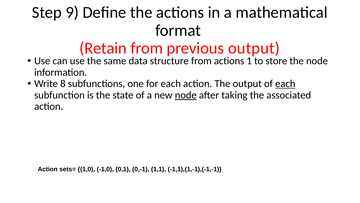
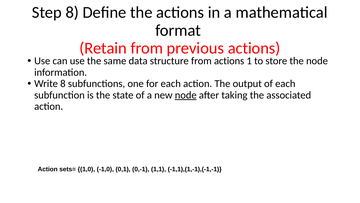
Step 9: 9 -> 8 (72, 12)
previous output: output -> actions (254, 48)
each underline: present -> none (285, 84)
